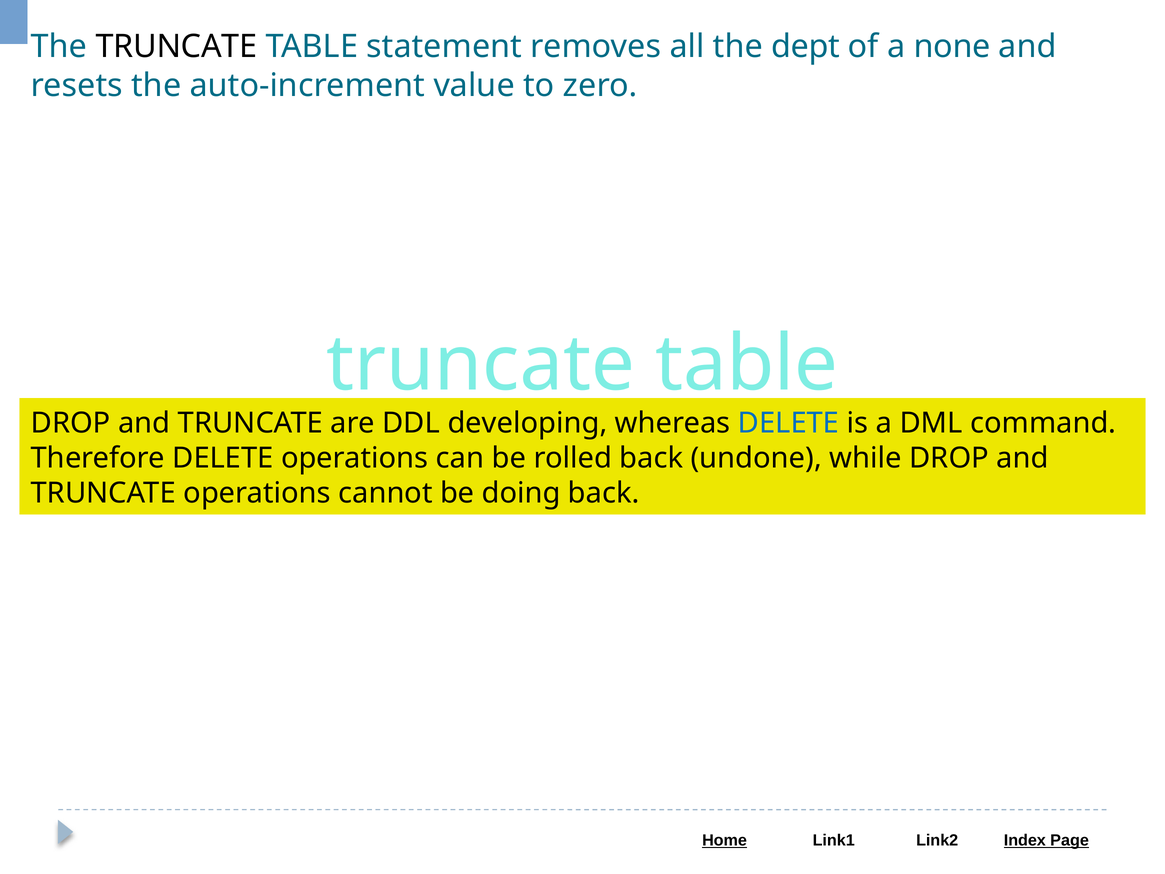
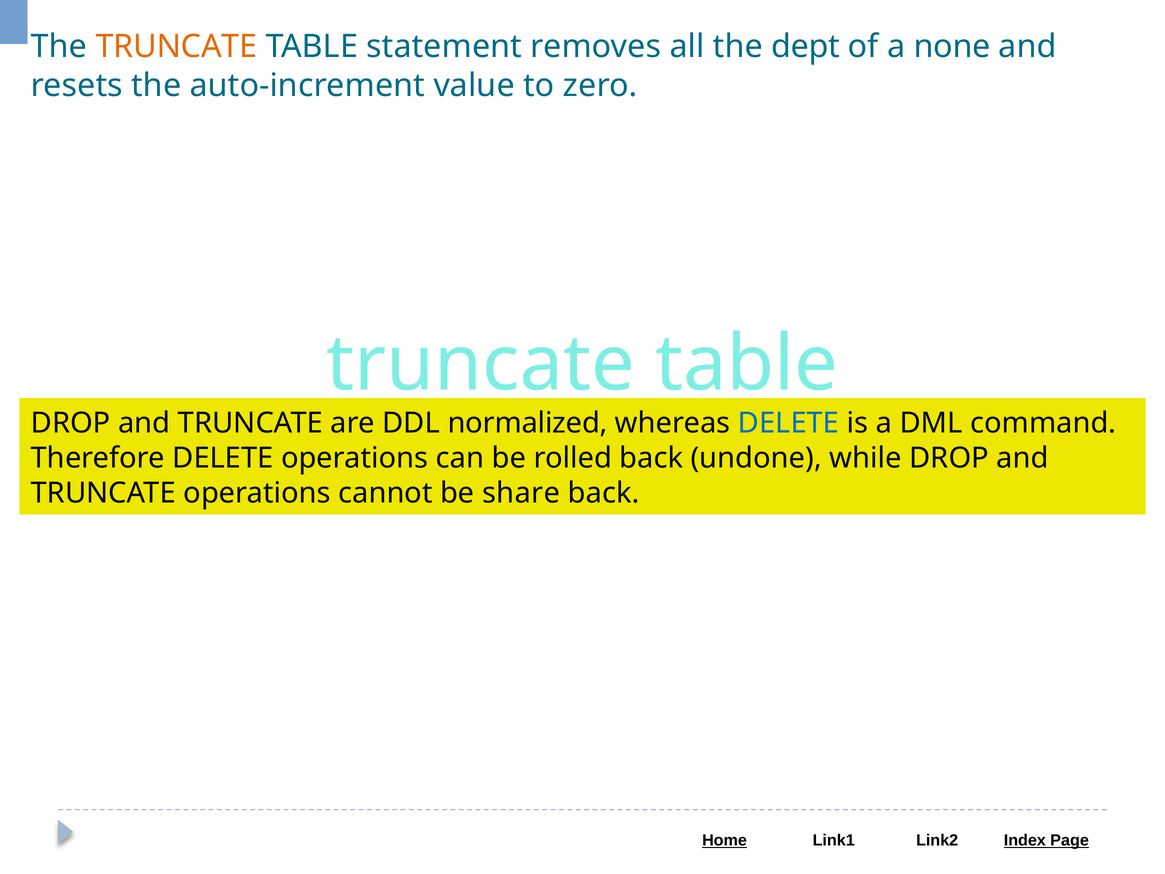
TRUNCATE colour: black -> orange (176, 47)
developing: developing -> normalized (528, 423)
doing: doing -> share (521, 493)
